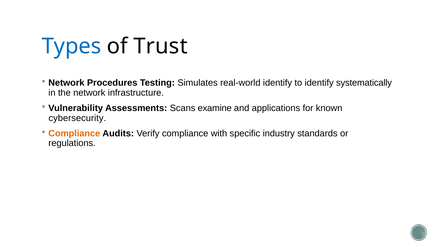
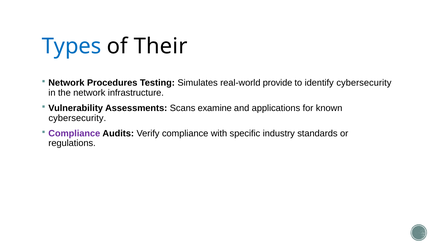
Trust: Trust -> Their (161, 46)
real-world identify: identify -> provide (278, 83)
identify systematically: systematically -> cybersecurity (364, 83)
Compliance colour: orange -> purple (74, 133)
